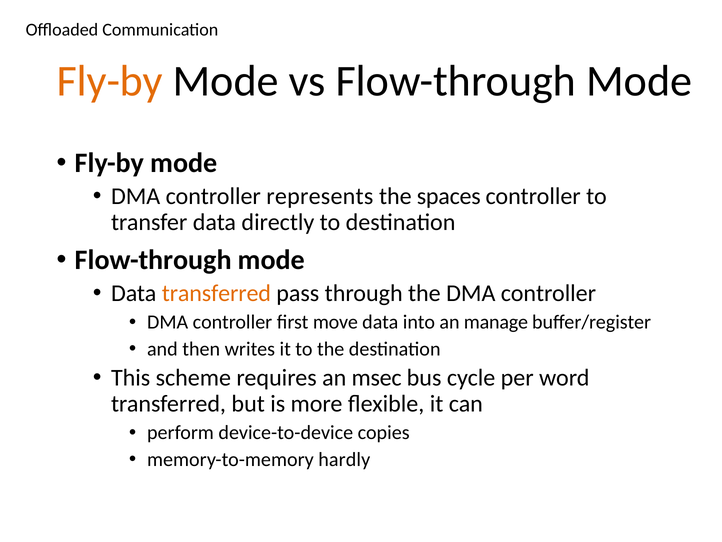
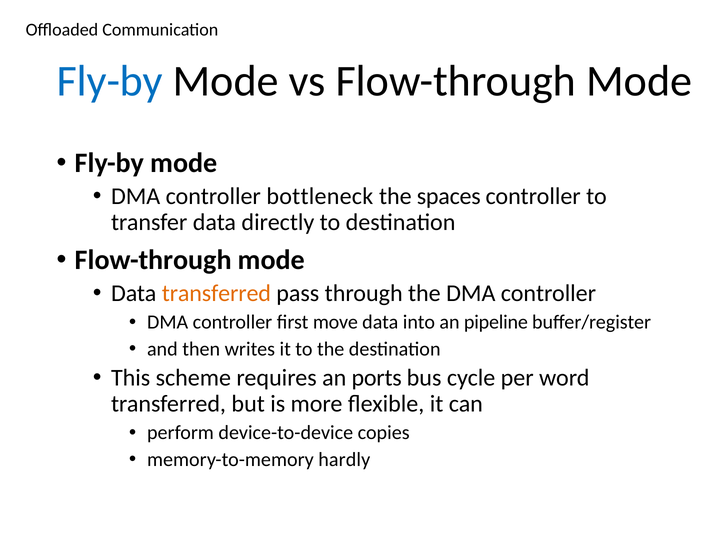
Fly-by colour: orange -> blue (110, 81)
represents: represents -> bottleneck (320, 196)
manage: manage -> pipeline (496, 322)
msec: msec -> ports (377, 378)
